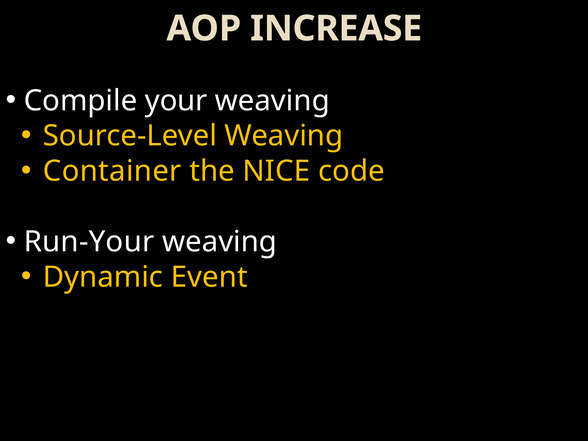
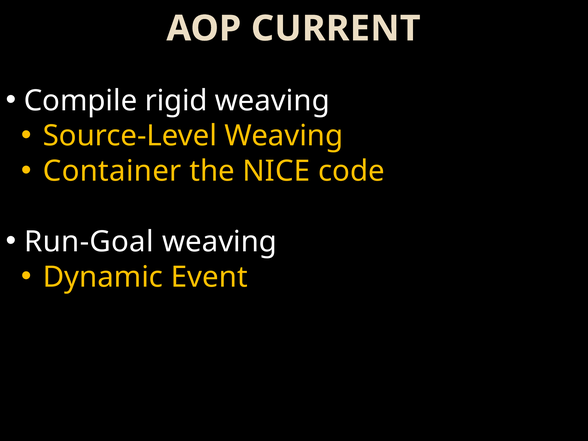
INCREASE: INCREASE -> CURRENT (336, 29)
your: your -> rigid (176, 101)
Run-Your: Run-Your -> Run-Goal (89, 242)
